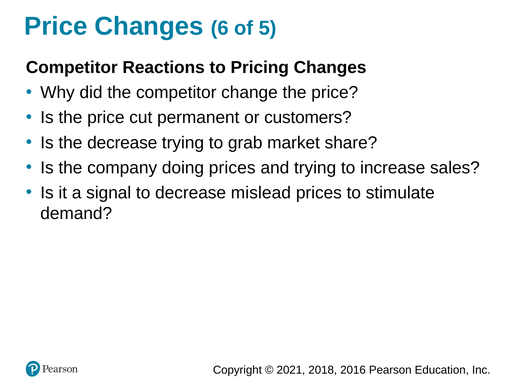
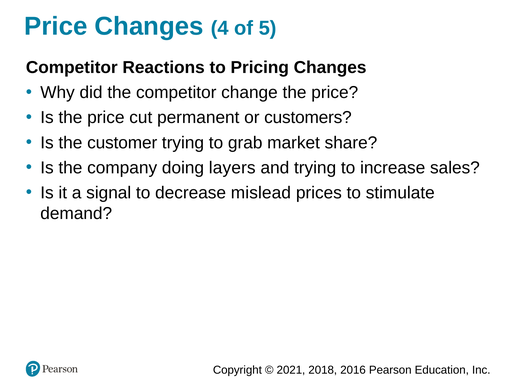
6: 6 -> 4 (220, 28)
the decrease: decrease -> customer (122, 143)
doing prices: prices -> layers (232, 168)
